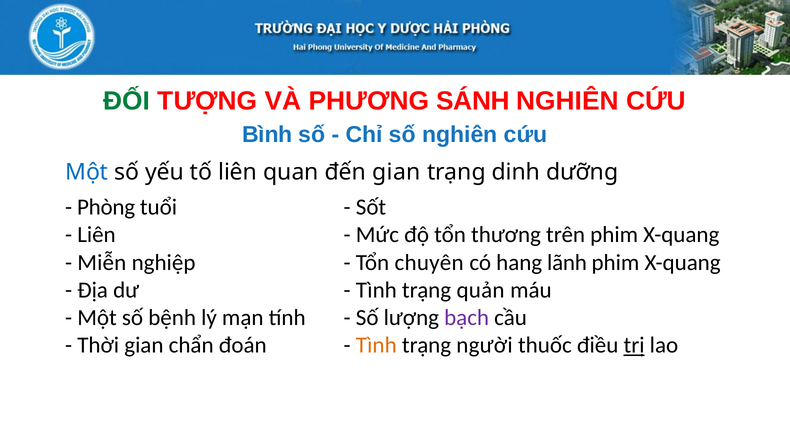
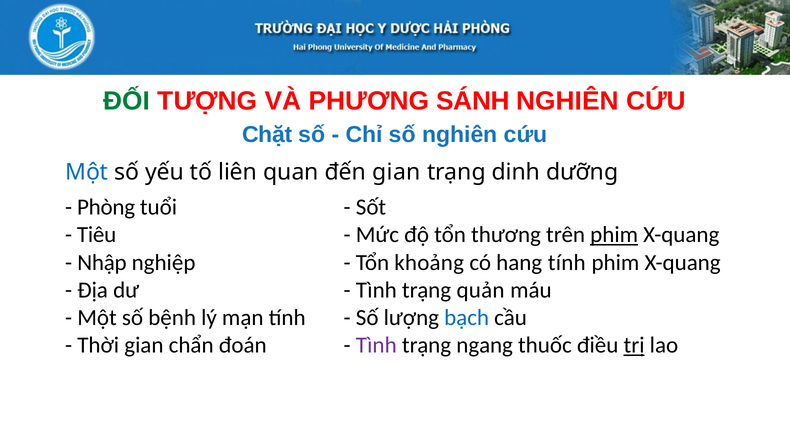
Bình: Bình -> Chặt (267, 135)
Liên: Liên -> Tiêu (97, 235)
phim underline: none -> present (614, 235)
Miễn: Miễn -> Nhập (102, 263)
chuyên: chuyên -> khoảng (429, 263)
hang lãnh: lãnh -> tính (567, 263)
bạch colour: purple -> blue (467, 318)
Tình colour: orange -> purple (376, 346)
người: người -> ngang (485, 346)
